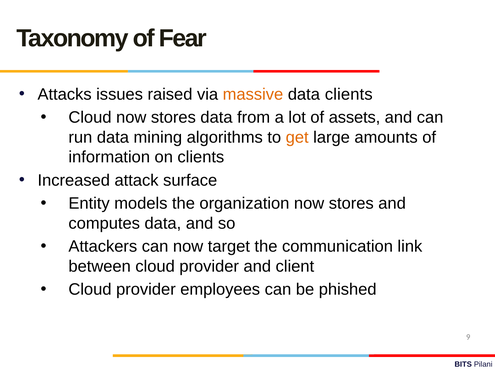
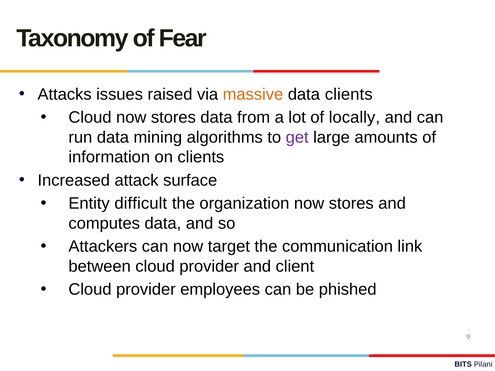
assets: assets -> locally (354, 118)
get colour: orange -> purple (297, 137)
models: models -> difficult (141, 204)
